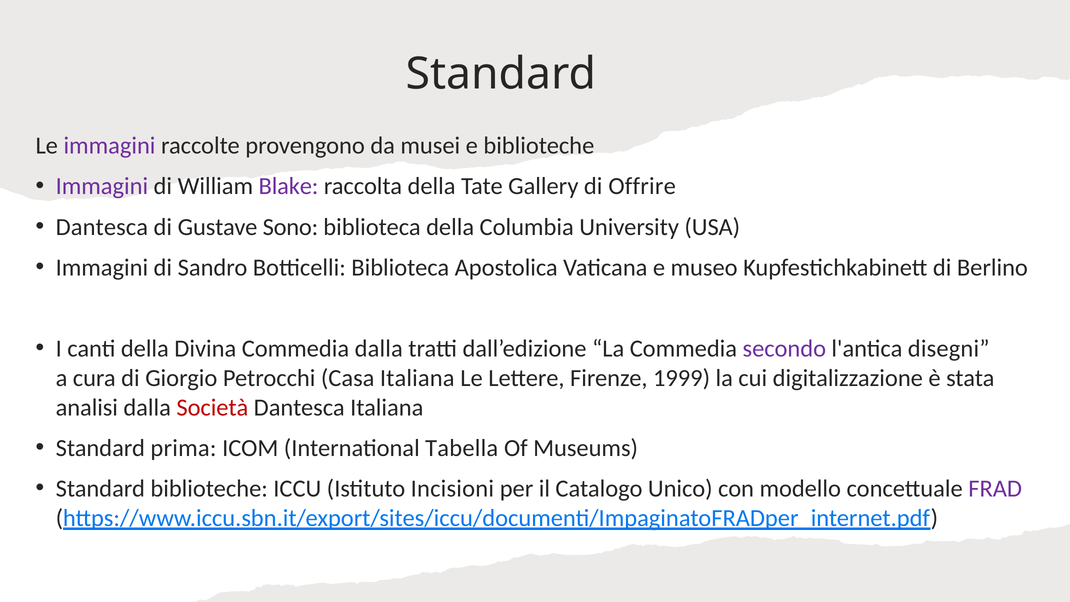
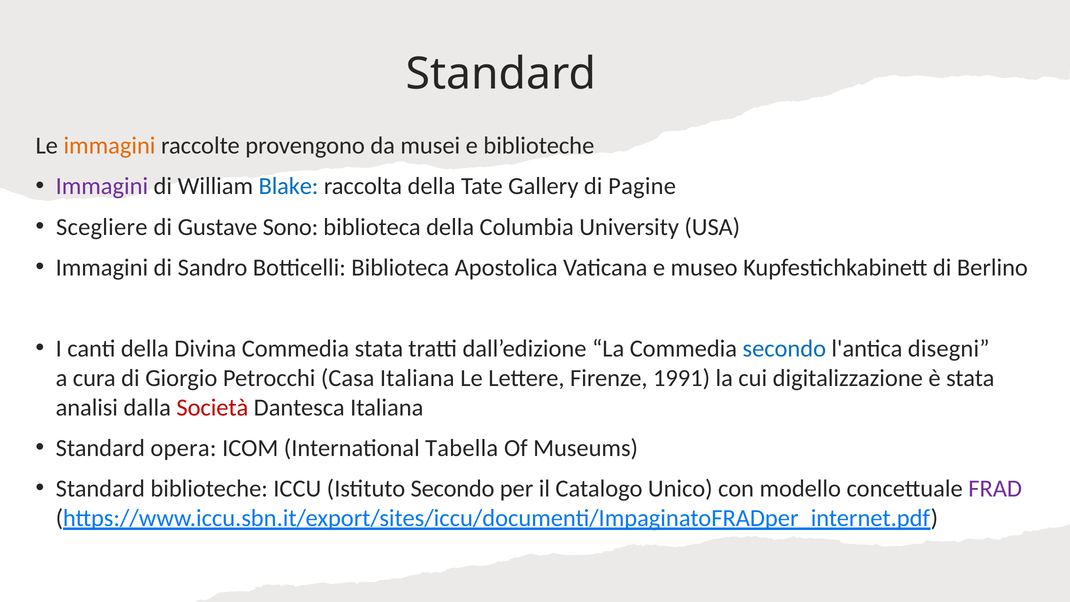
immagini colour: purple -> orange (109, 146)
Blake colour: purple -> blue (288, 186)
Offrire: Offrire -> Pagine (642, 186)
Dantesca: Dantesca -> Scegliere (102, 227)
Commedia dalla: dalla -> stata (379, 349)
secondo colour: purple -> blue (784, 349)
1999: 1999 -> 1991 (682, 378)
prima: prima -> opera (183, 448)
Istituto Incisioni: Incisioni -> Secondo (453, 489)
